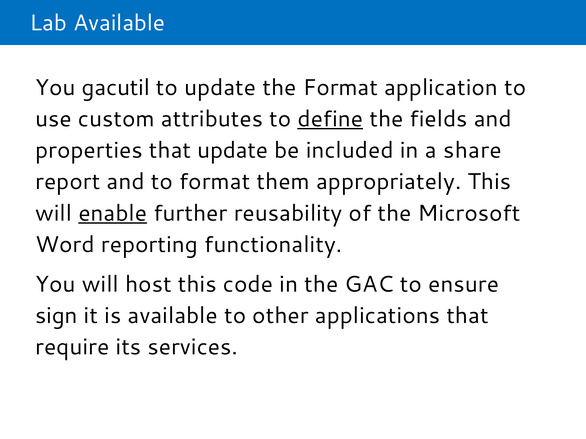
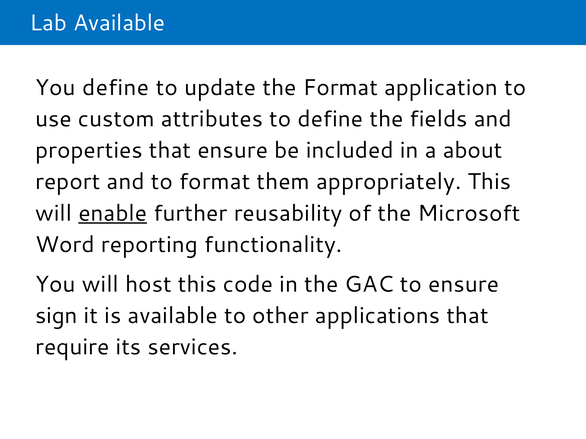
You gacutil: gacutil -> define (116, 88)
define underline: present -> none (330, 119)
that update: update -> ensure (233, 151)
share: share -> about (473, 151)
